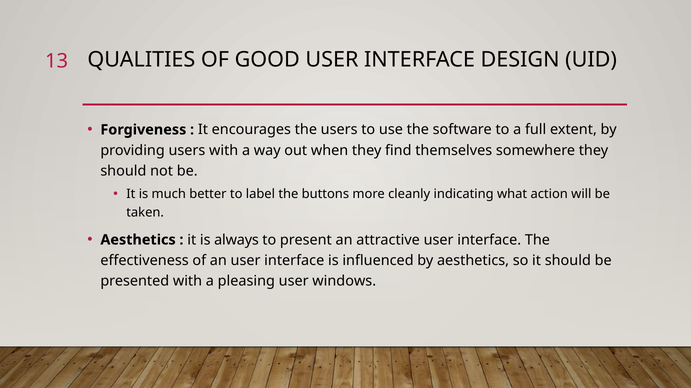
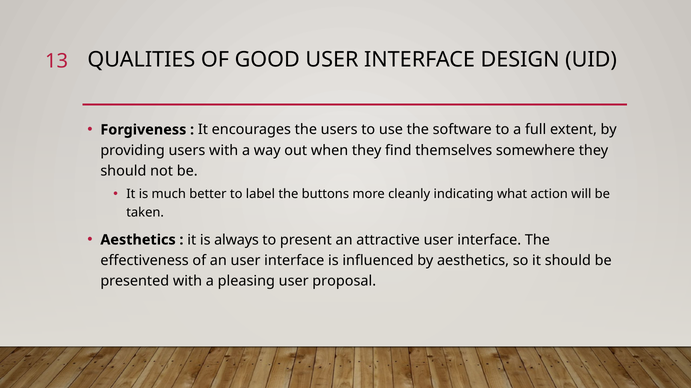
windows: windows -> proposal (344, 282)
